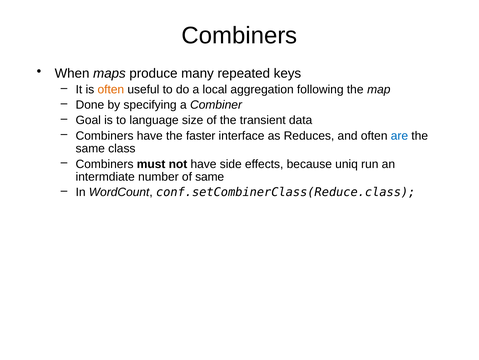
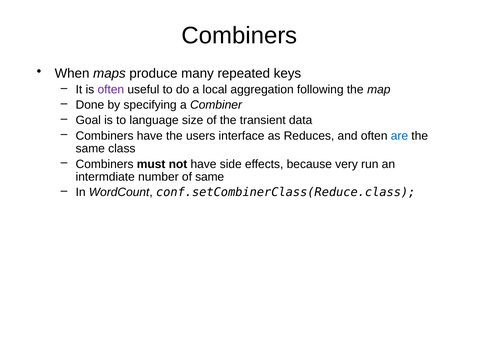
often colour: orange -> purple (111, 89)
faster: faster -> users (201, 135)
uniq: uniq -> very (347, 164)
